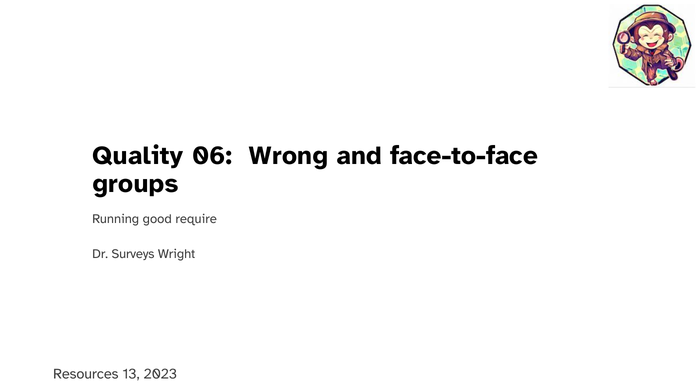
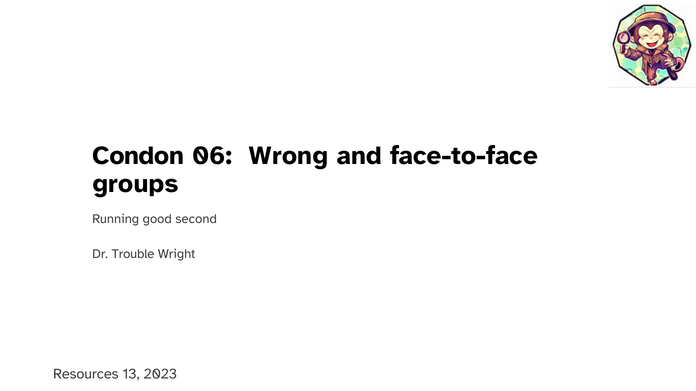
Quality: Quality -> Condon (138, 156)
require: require -> second (196, 219)
Surveys: Surveys -> Trouble (133, 254)
